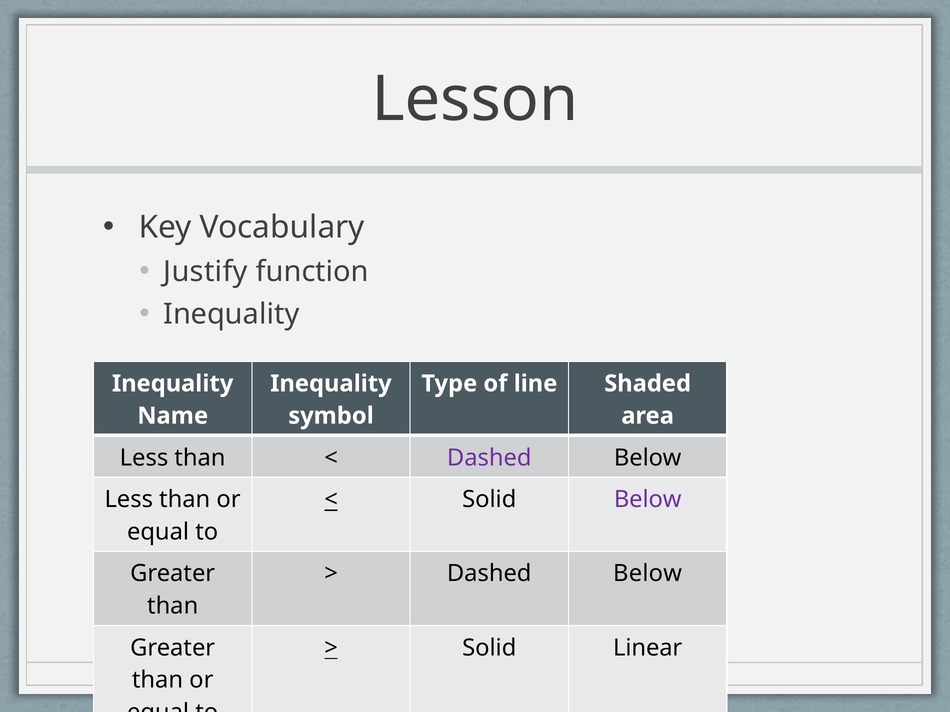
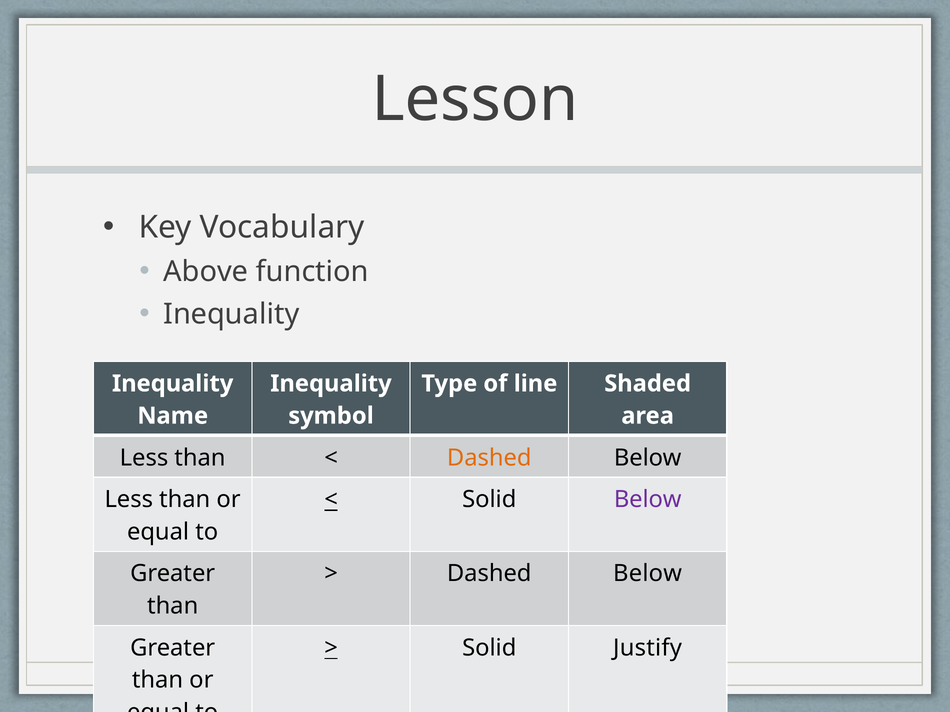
Justify: Justify -> Above (206, 272)
Dashed colour: purple -> orange (489, 458)
Linear: Linear -> Justify (648, 648)
